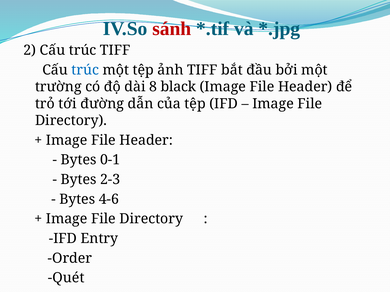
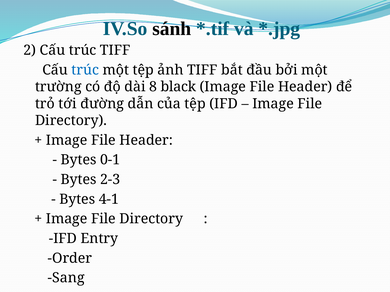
sánh colour: red -> black (172, 29)
4-6: 4-6 -> 4-1 (109, 200)
Quét: Quét -> Sang (66, 278)
